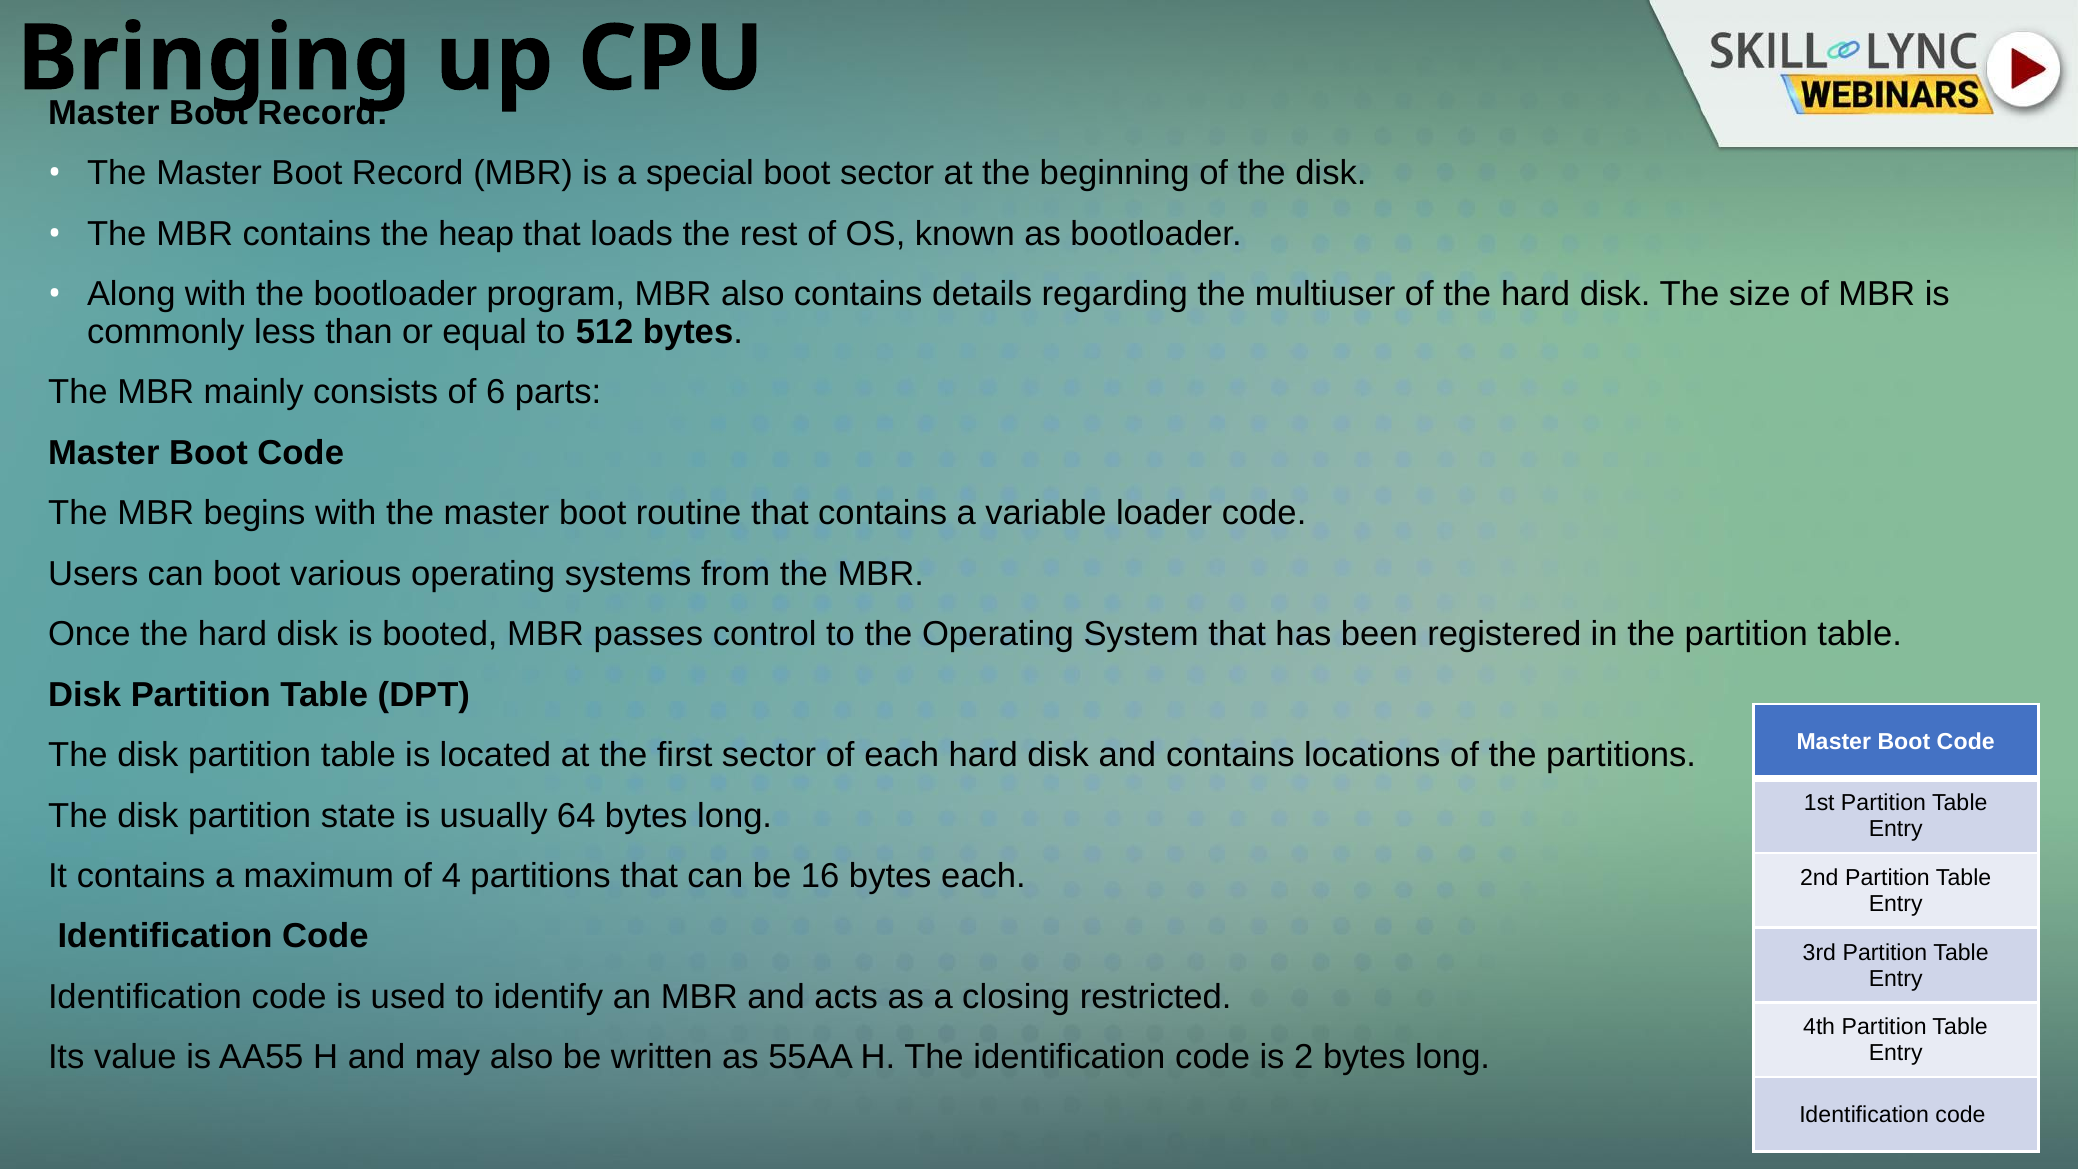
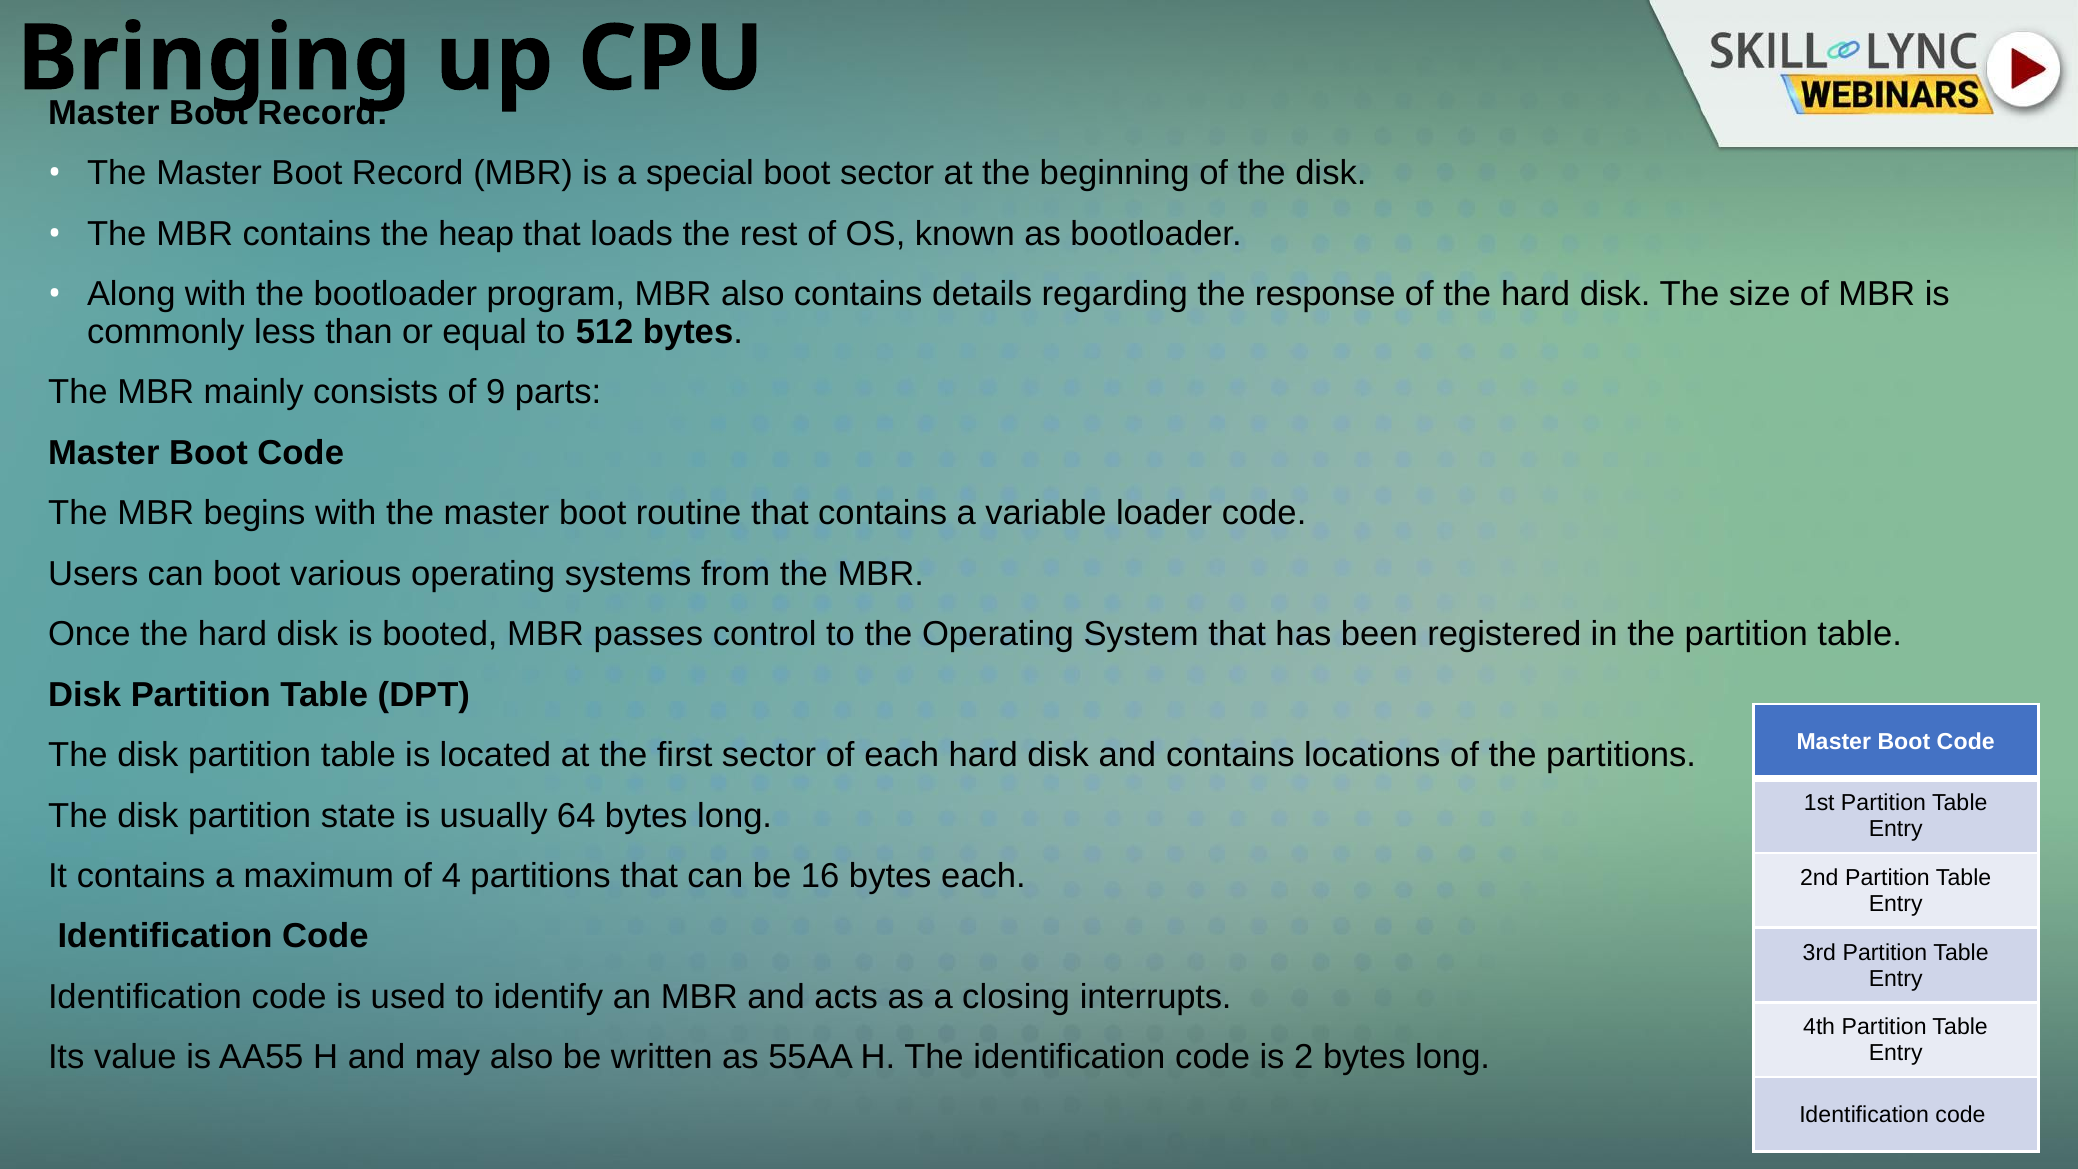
multiuser: multiuser -> response (1325, 294)
6: 6 -> 9 (496, 392)
restricted: restricted -> interrupts (1156, 997)
